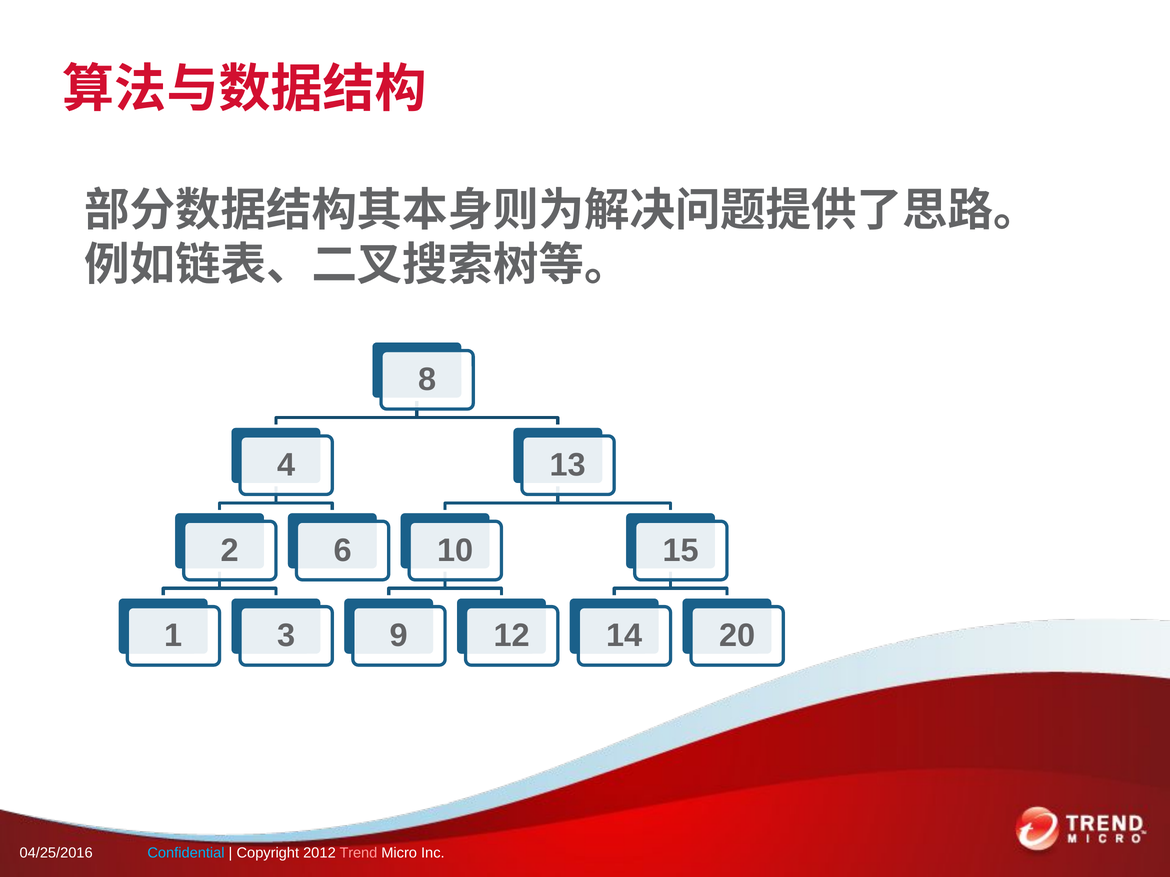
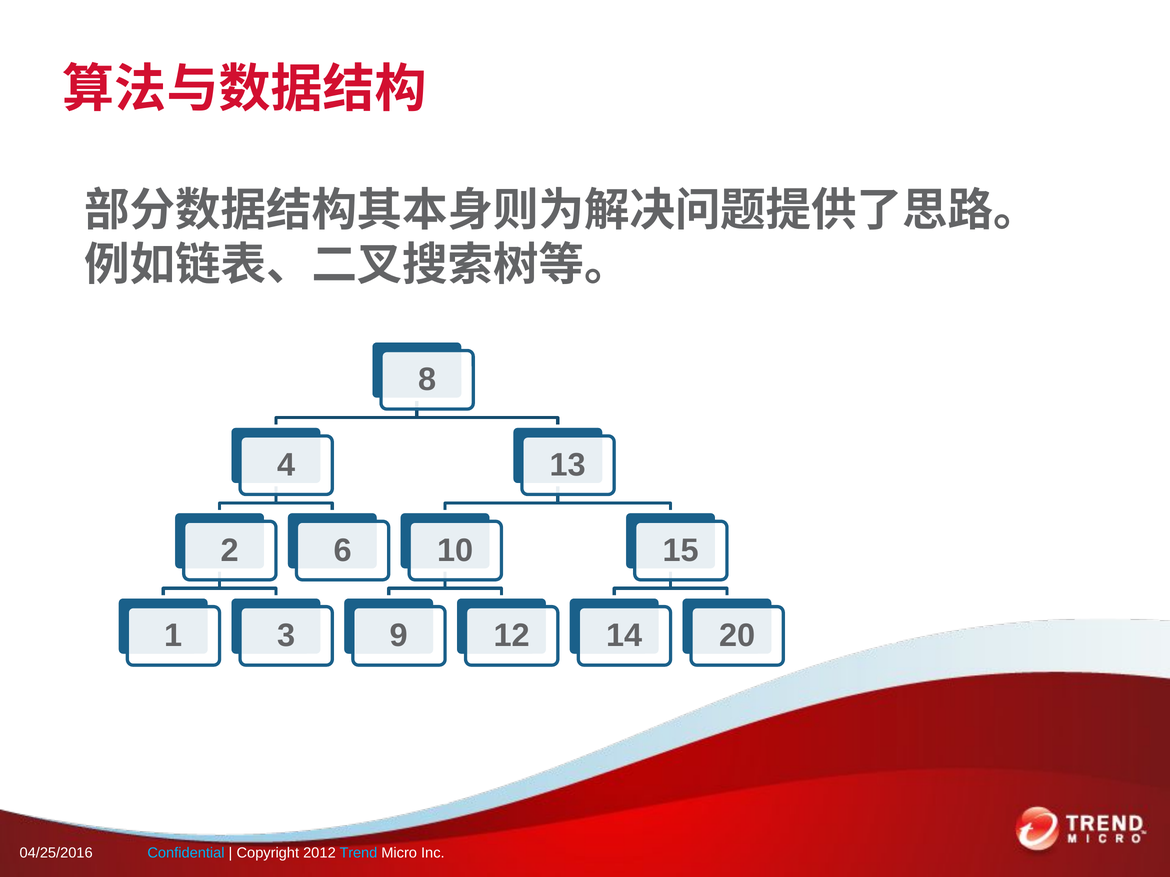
Trend colour: pink -> light blue (358, 853)
